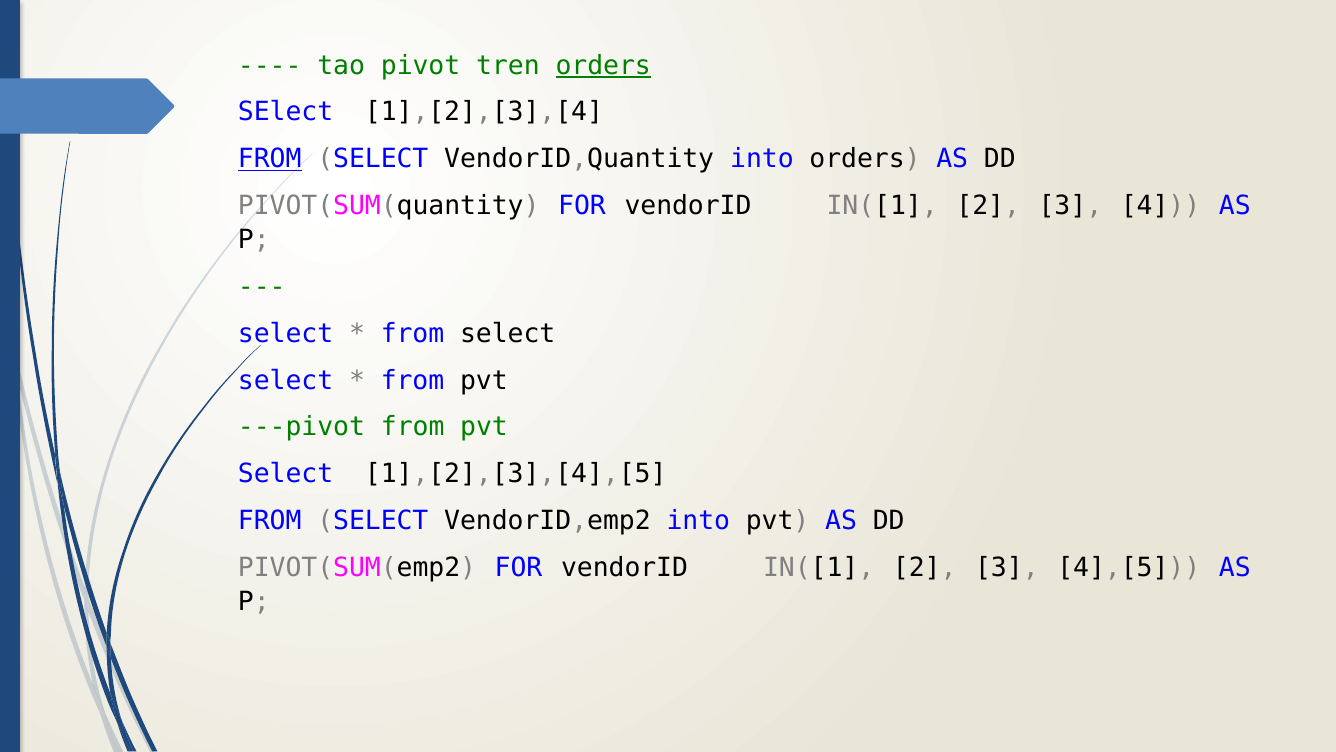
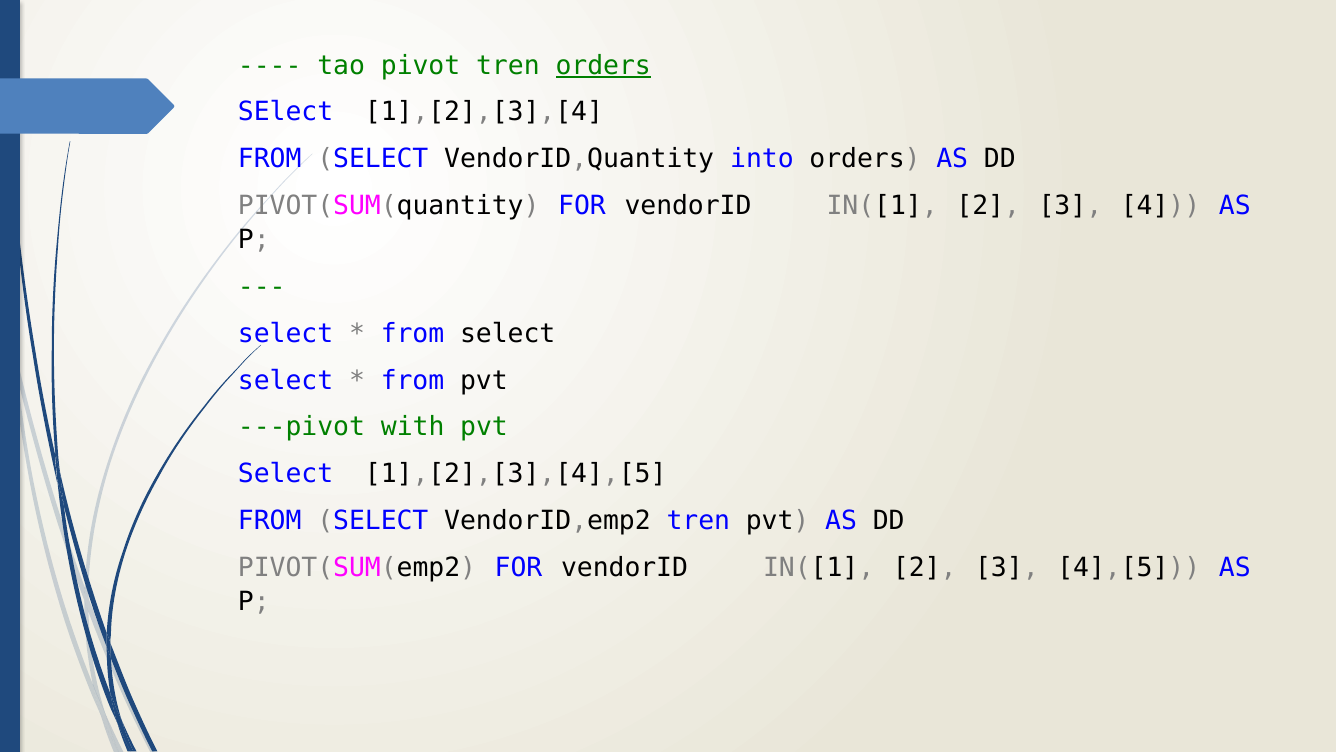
FROM underline: present -> none (270, 159)
---pivot from: from -> with (413, 427)
VendorID,emp2 into: into -> tren (698, 520)
